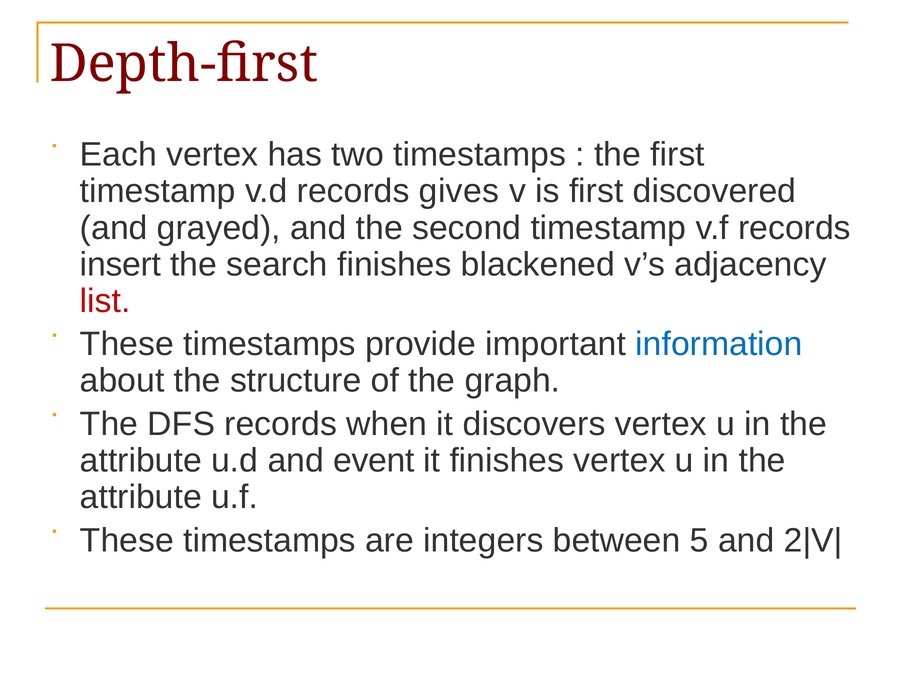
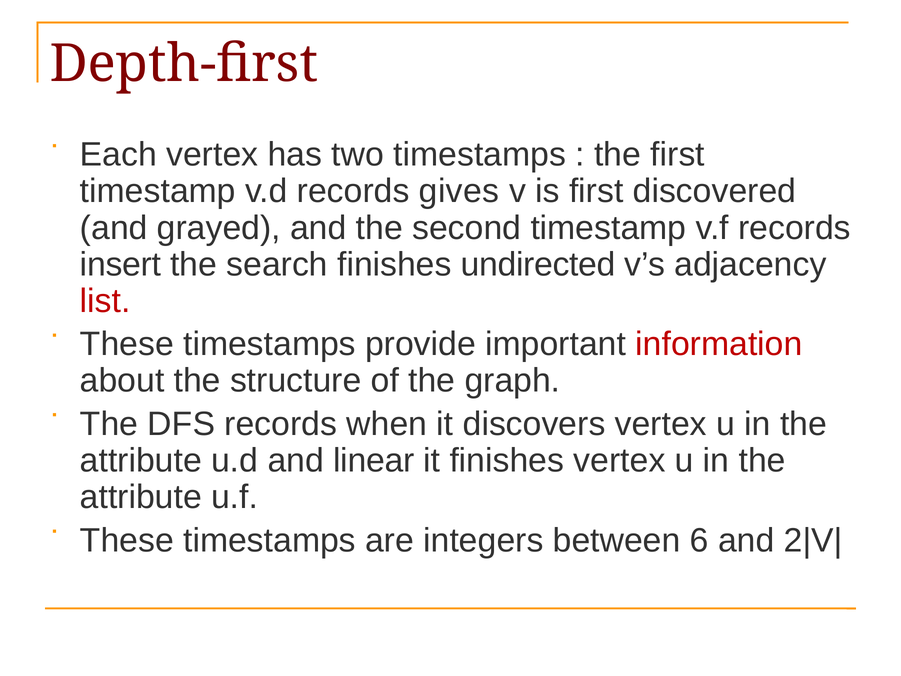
blackened: blackened -> undirected (538, 264)
information colour: blue -> red (719, 344)
event: event -> linear (374, 460)
5: 5 -> 6 (699, 540)
